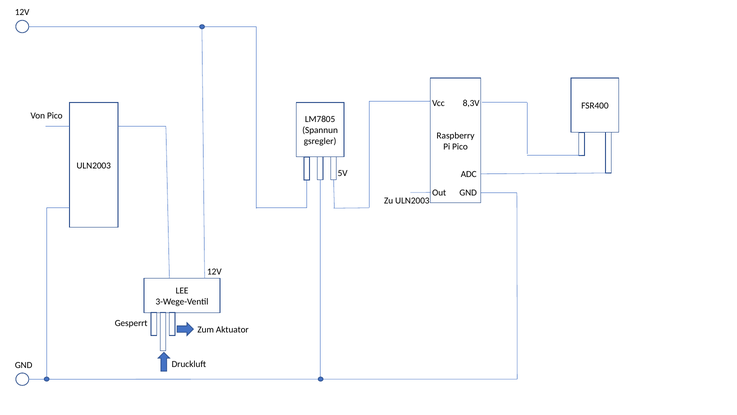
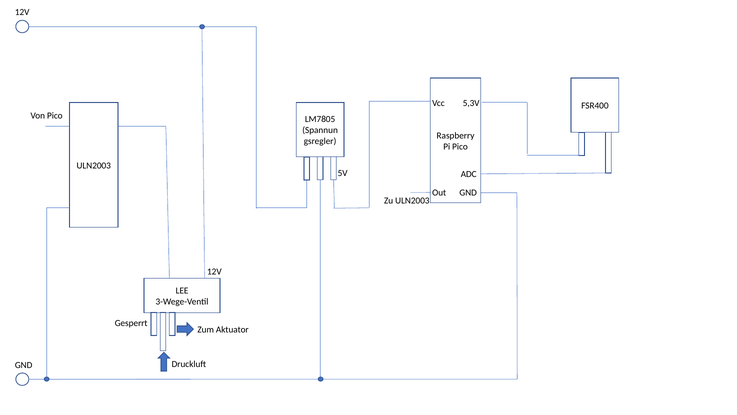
8,3V: 8,3V -> 5,3V (471, 103)
